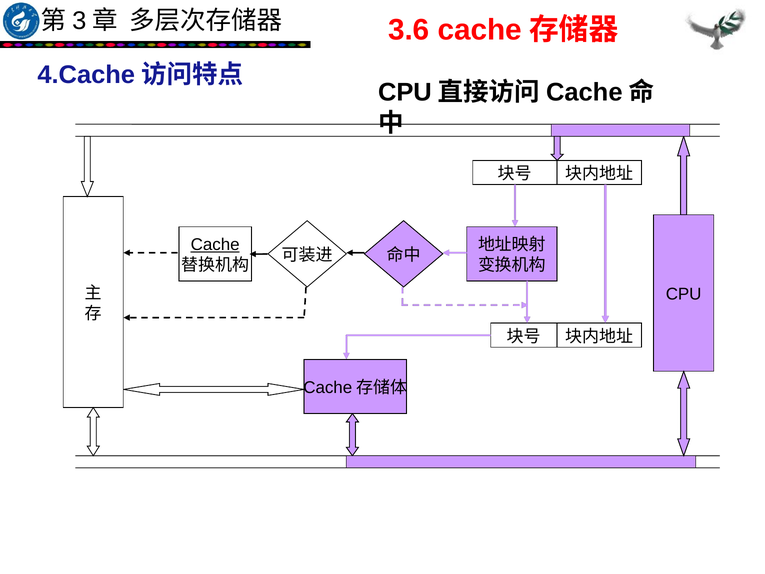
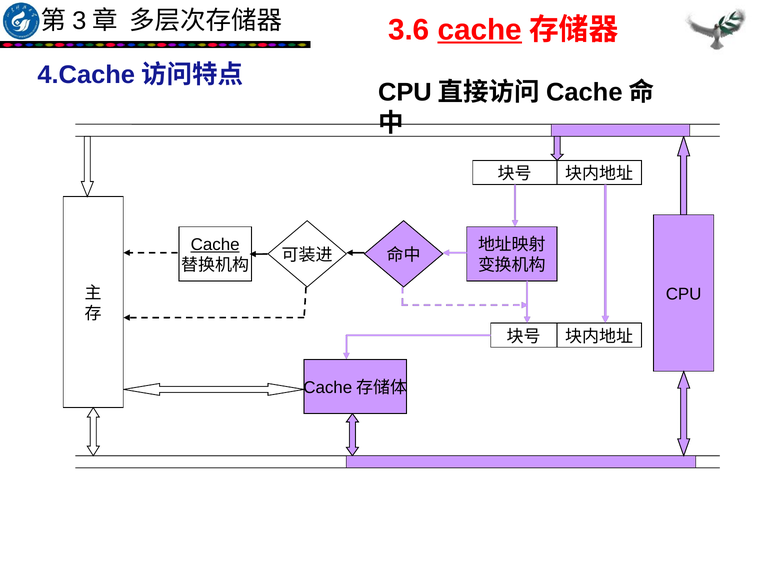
cache underline: none -> present (480, 30)
